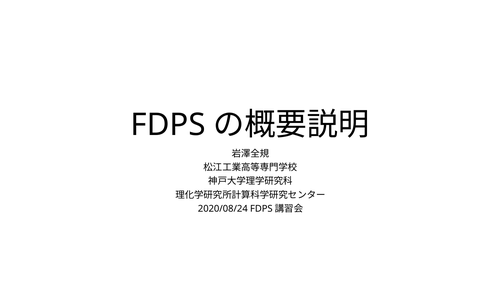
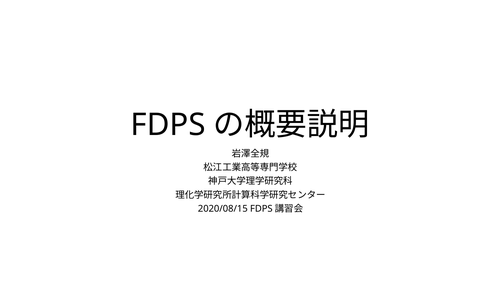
2020/08/24: 2020/08/24 -> 2020/08/15 (223, 209)
